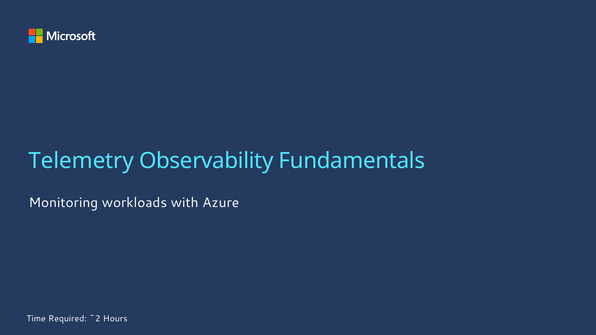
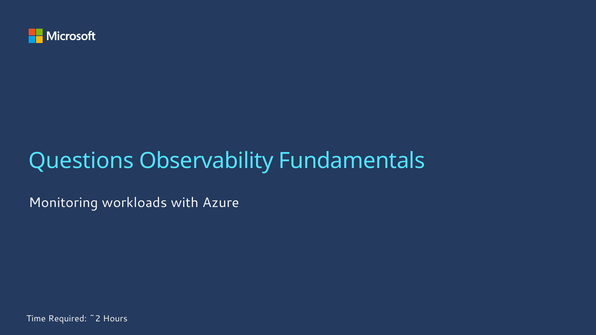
Telemetry: Telemetry -> Questions (81, 161)
